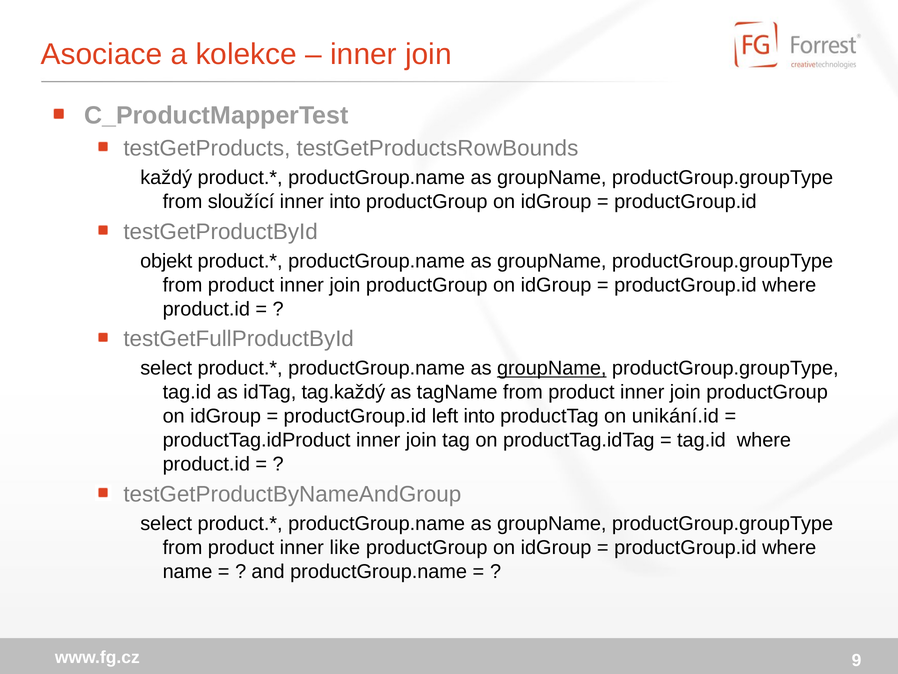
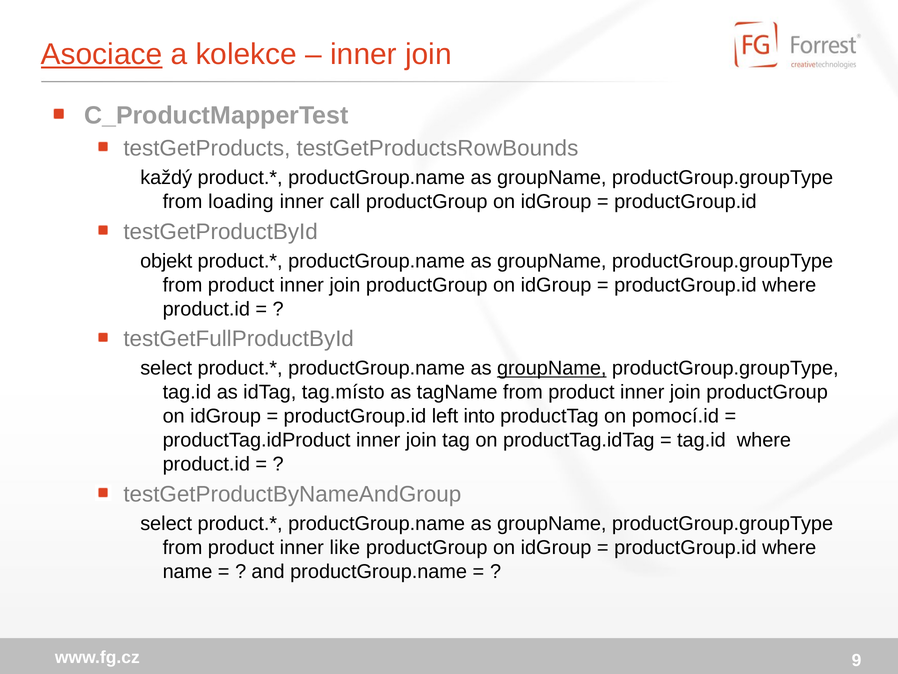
Asociace underline: none -> present (102, 54)
sloužící: sloužící -> loading (241, 201)
inner into: into -> call (345, 201)
tag.každý: tag.každý -> tag.místo (343, 392)
unikání.id: unikání.id -> pomocí.id (675, 416)
